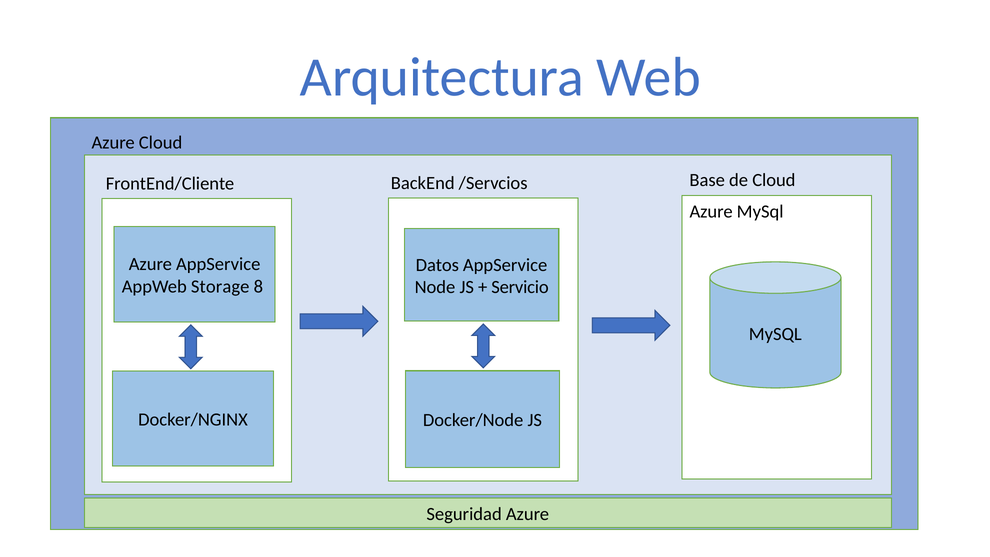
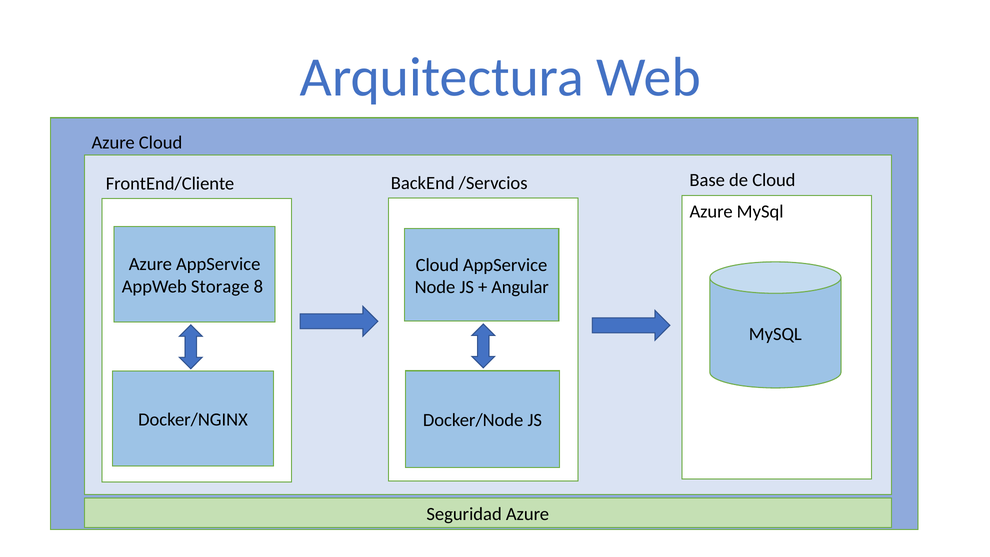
Datos: Datos -> Cloud (437, 265)
Servicio: Servicio -> Angular (520, 287)
